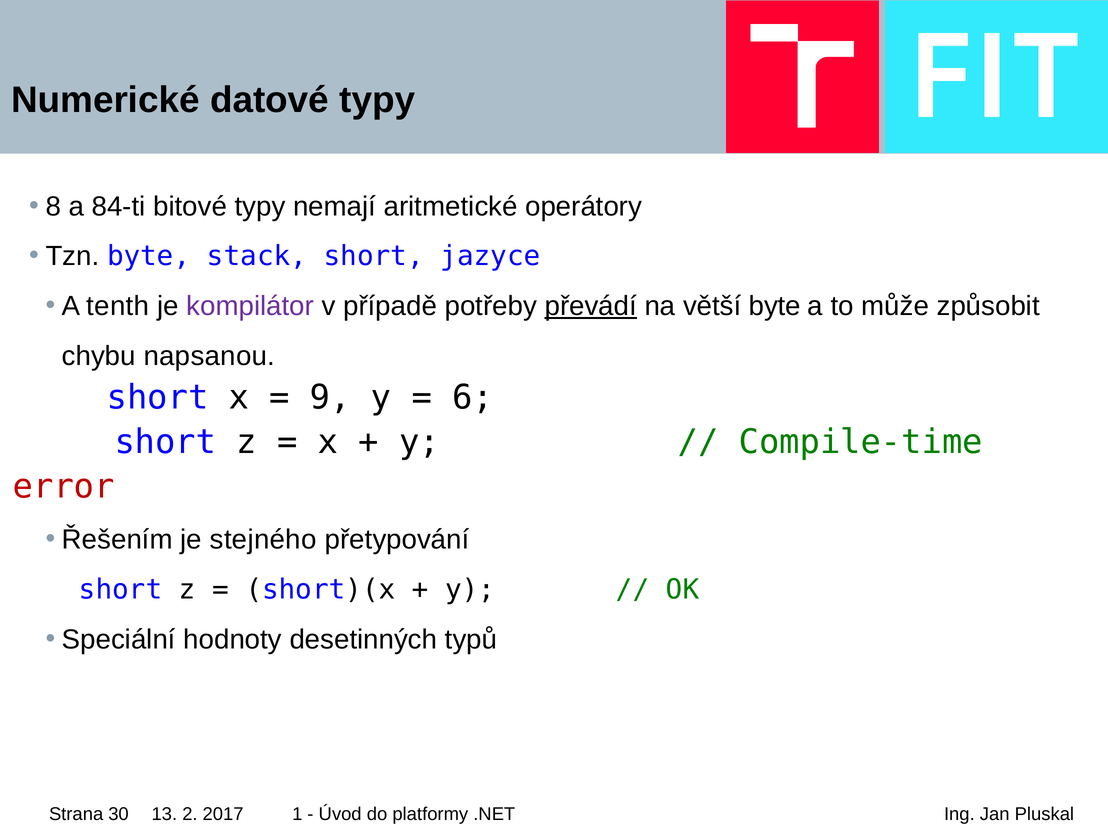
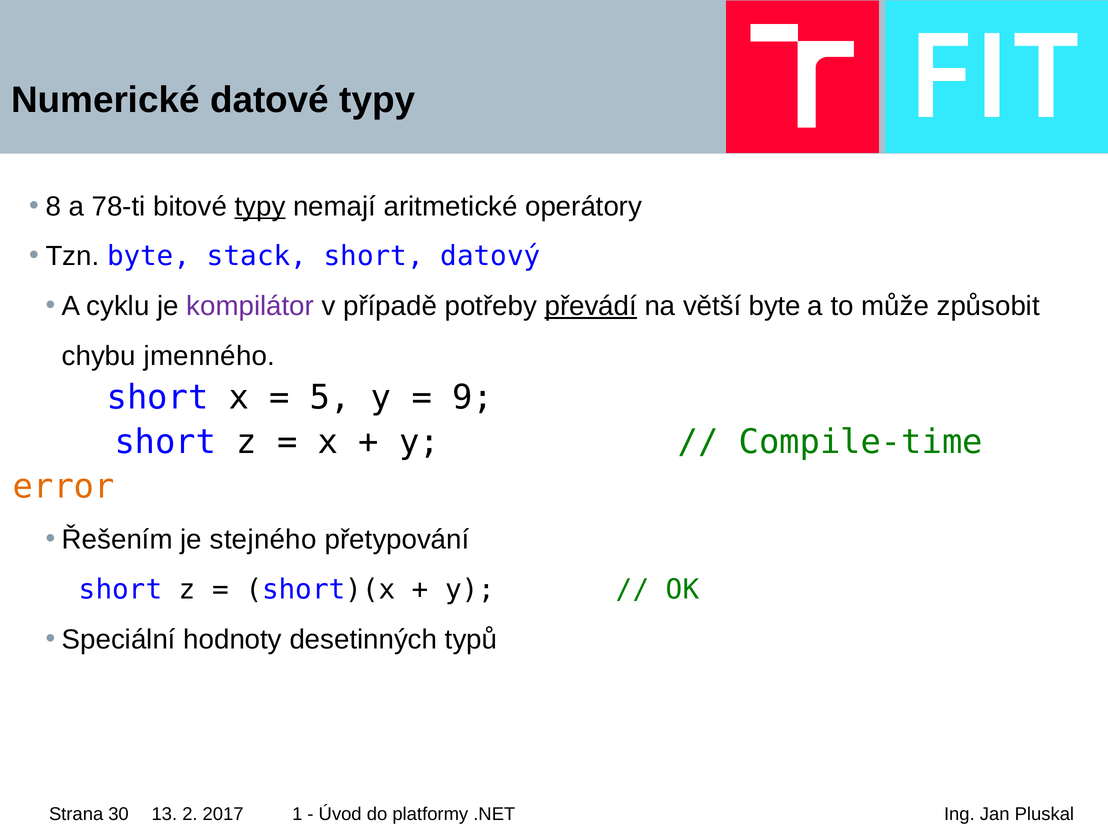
84-ti: 84-ti -> 78-ti (119, 206)
typy underline: none -> present (260, 206)
jazyce: jazyce -> datový (490, 256)
tenth: tenth -> cyklu (118, 306)
napsanou: napsanou -> jmenného (209, 356)
9: 9 -> 5 (330, 397)
6: 6 -> 9 (473, 397)
error colour: red -> orange (64, 487)
